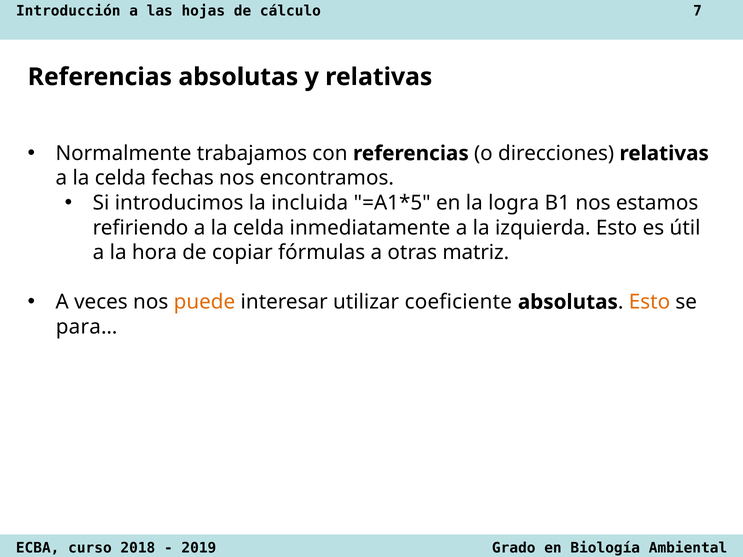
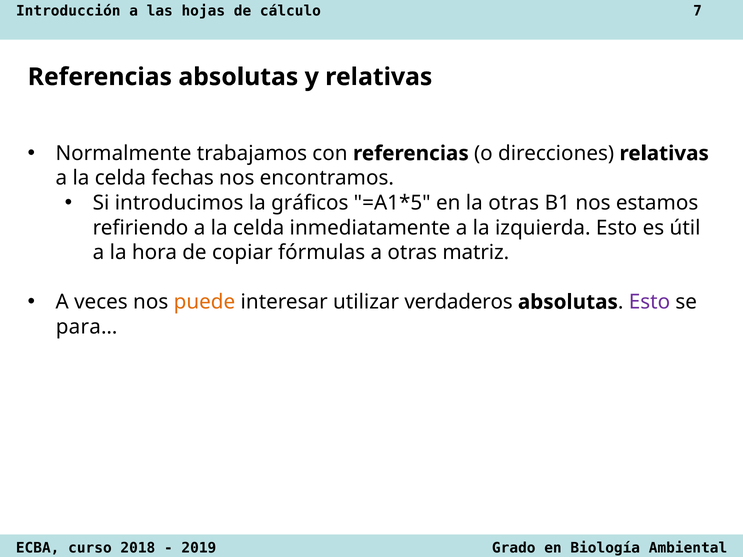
incluida: incluida -> gráficos (310, 203)
la logra: logra -> otras (514, 203)
coeficiente: coeficiente -> verdaderos (459, 302)
Esto colour: orange -> purple (649, 302)
